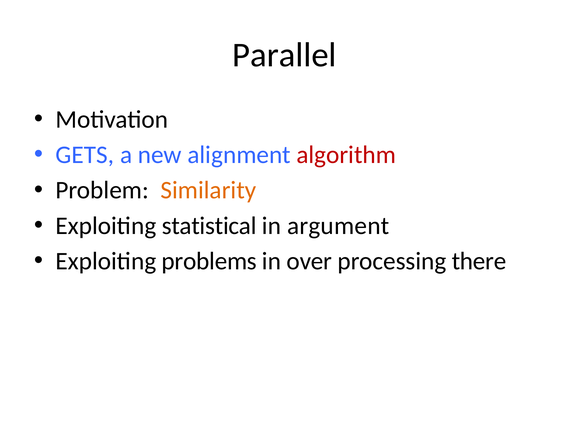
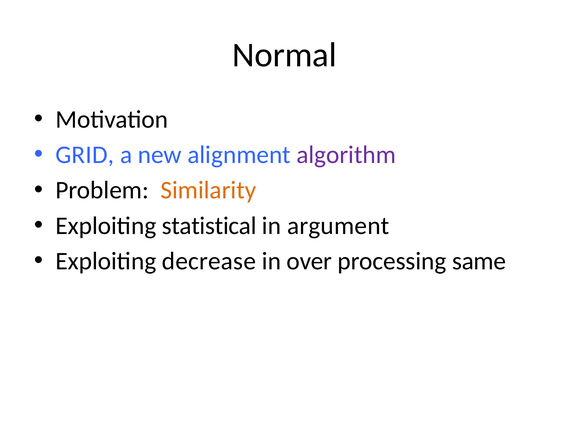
Parallel: Parallel -> Normal (284, 55)
GETS: GETS -> GRID (85, 155)
algorithm colour: red -> purple (346, 155)
problems: problems -> decrease (209, 261)
there: there -> same (479, 261)
